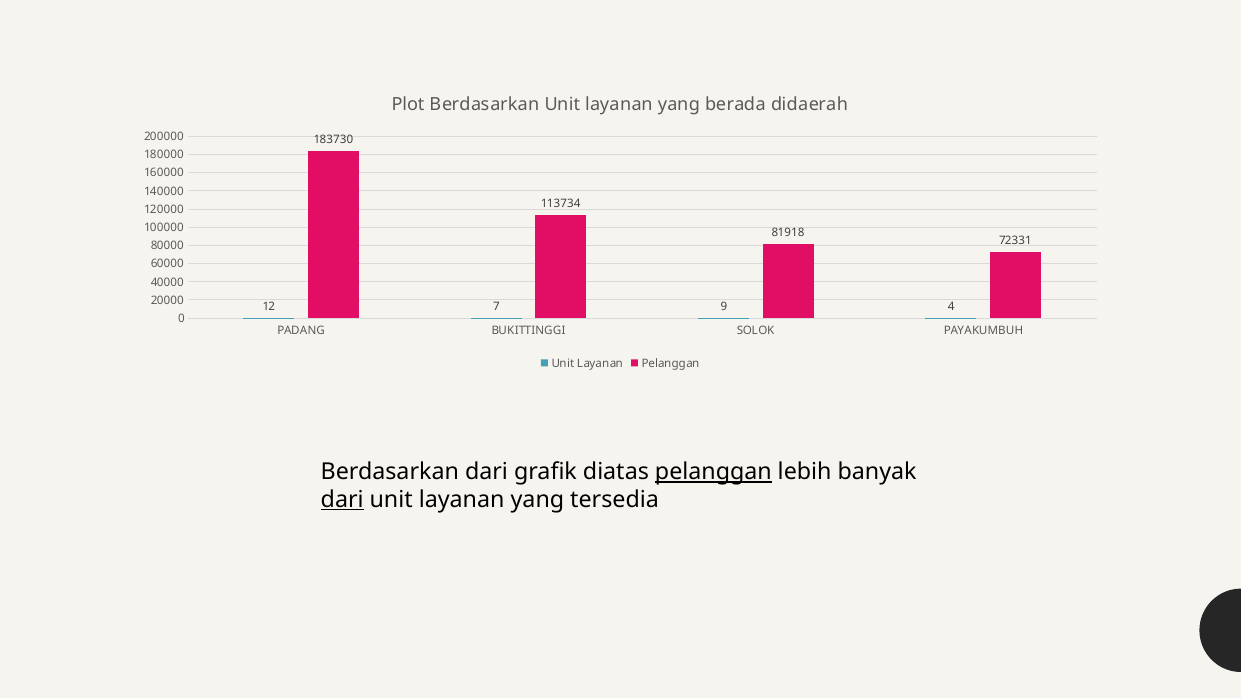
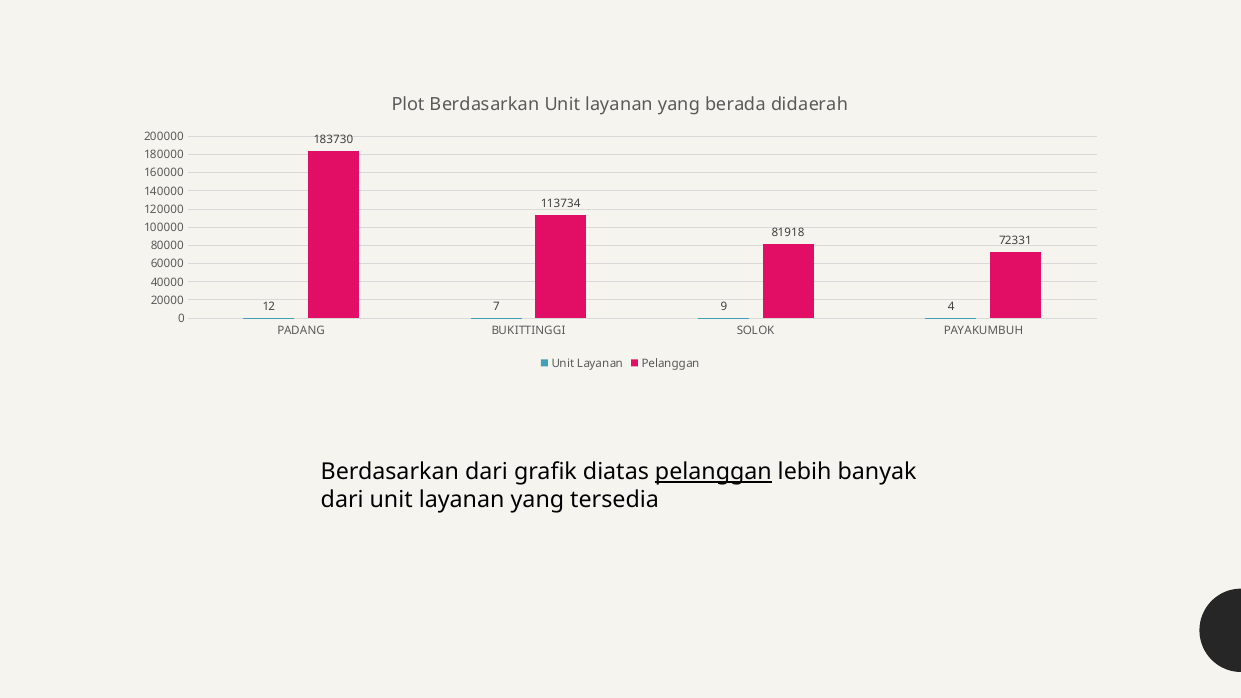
dari underline: present -> none (342, 500)
